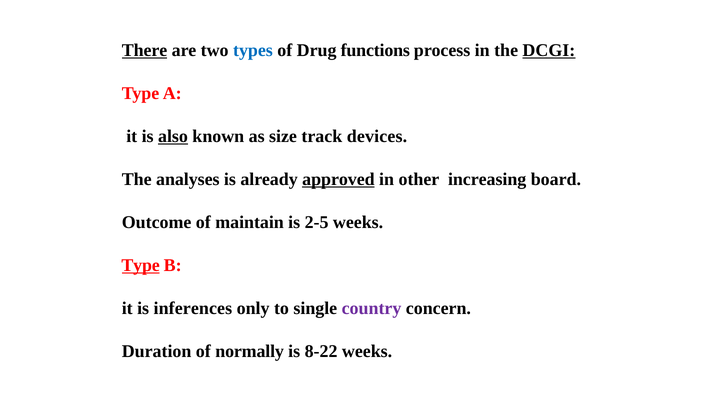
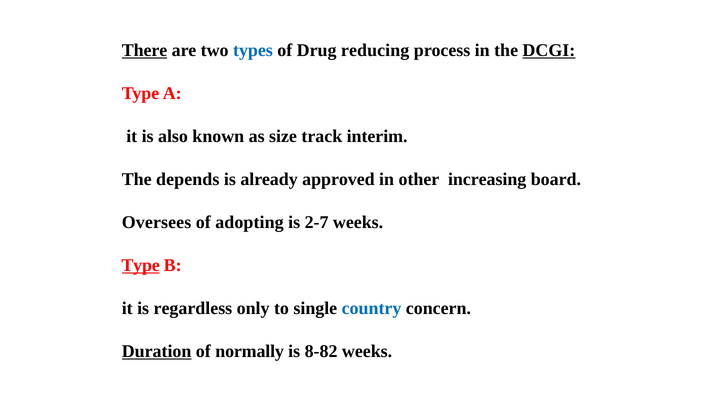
functions: functions -> reducing (375, 50)
also underline: present -> none (173, 137)
devices: devices -> interim (377, 137)
analyses: analyses -> depends (188, 180)
approved underline: present -> none (338, 180)
Outcome: Outcome -> Oversees (157, 223)
maintain: maintain -> adopting (249, 223)
2-5: 2-5 -> 2-7 (317, 223)
inferences: inferences -> regardless (193, 309)
country colour: purple -> blue (372, 309)
Duration underline: none -> present (157, 352)
8-22: 8-22 -> 8-82 (321, 352)
